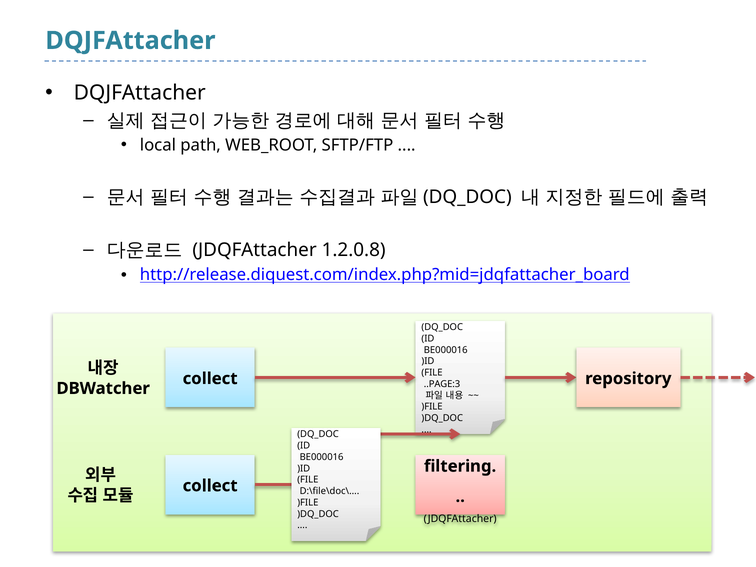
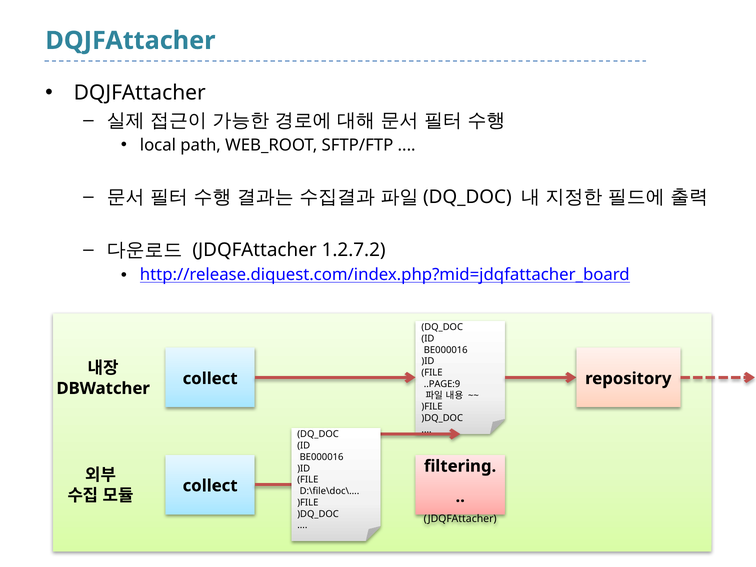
1.2.0.8: 1.2.0.8 -> 1.2.7.2 (354, 250)
..PAGE:3: ..PAGE:3 -> ..PAGE:9 (442, 384)
